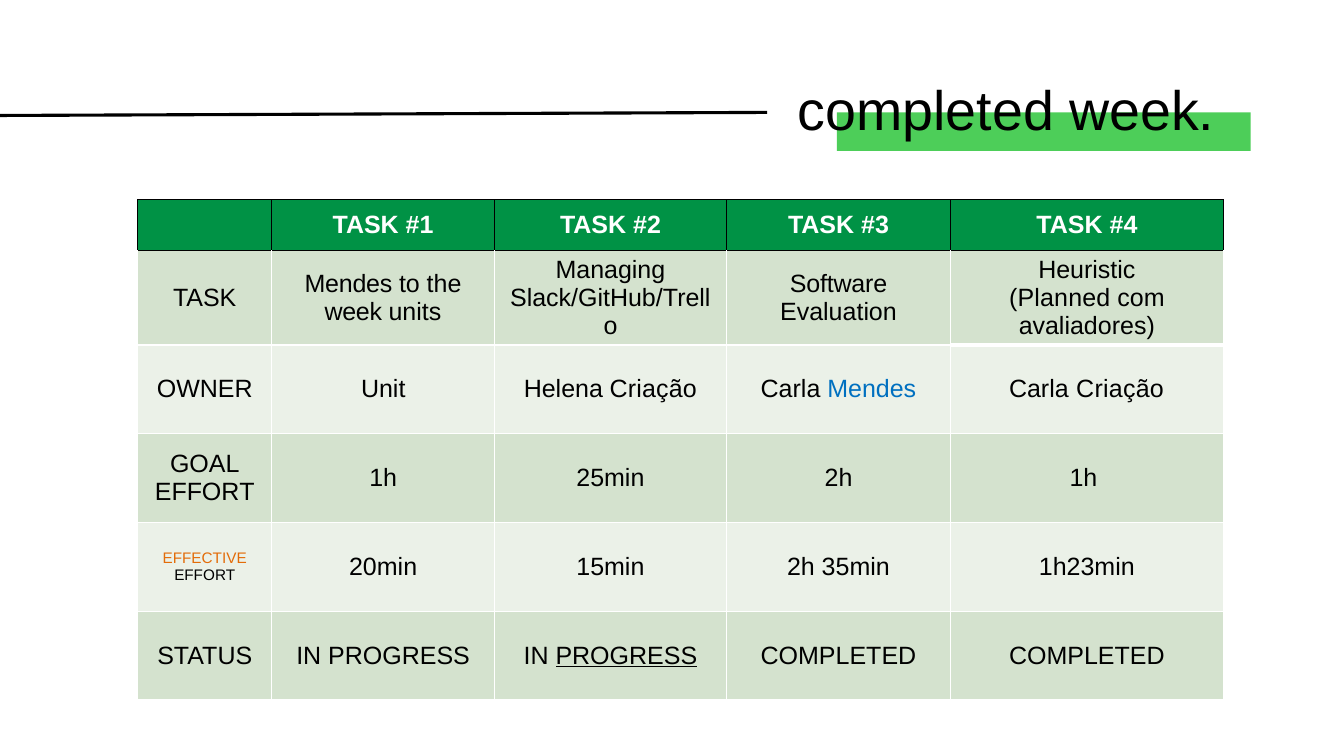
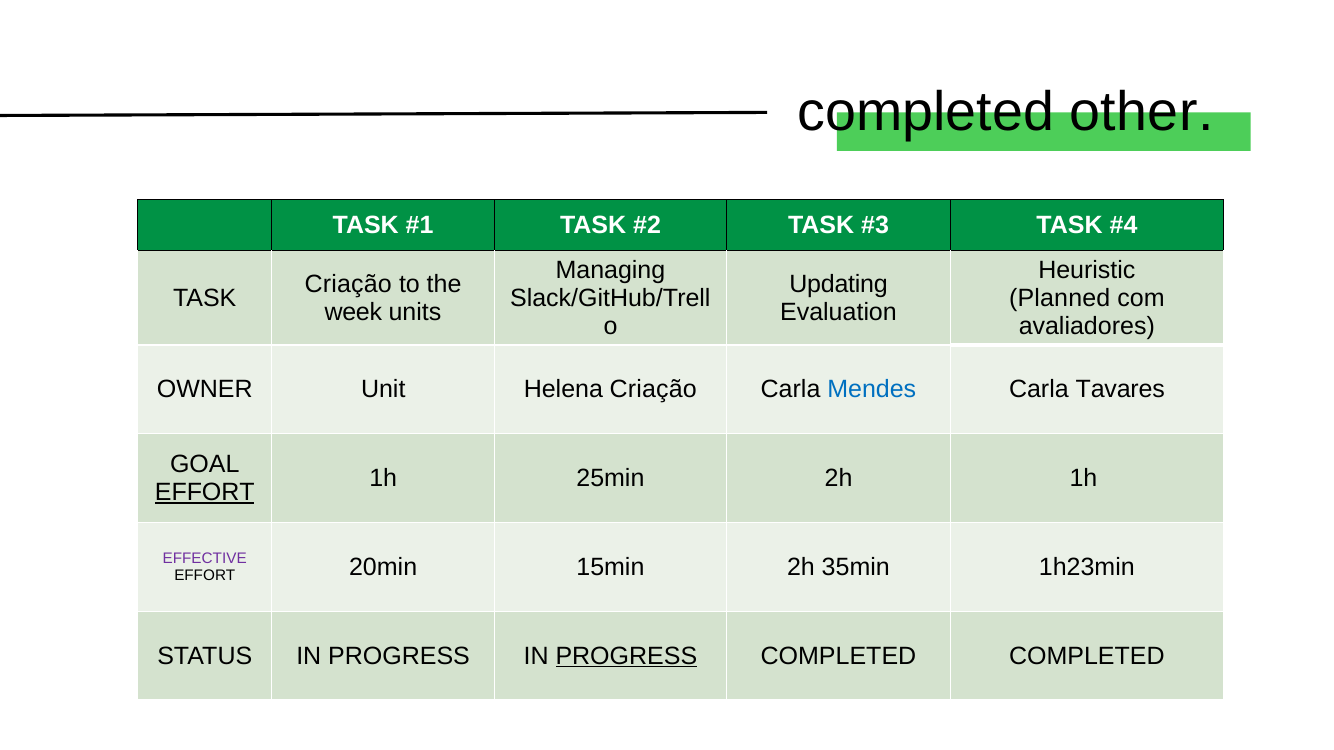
completed week: week -> other (1141, 112)
Mendes: Mendes -> Criação (348, 284)
Software: Software -> Updating (839, 284)
Carla Criação: Criação -> Tavares (1120, 390)
EFFORT underline: none -> present (205, 493)
EFFECTIVE colour: orange -> purple (205, 559)
